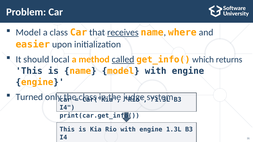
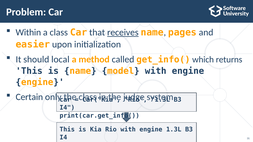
Model: Model -> Within (28, 32)
where: where -> pages (182, 32)
called underline: present -> none (123, 60)
Turned: Turned -> Certain (29, 97)
